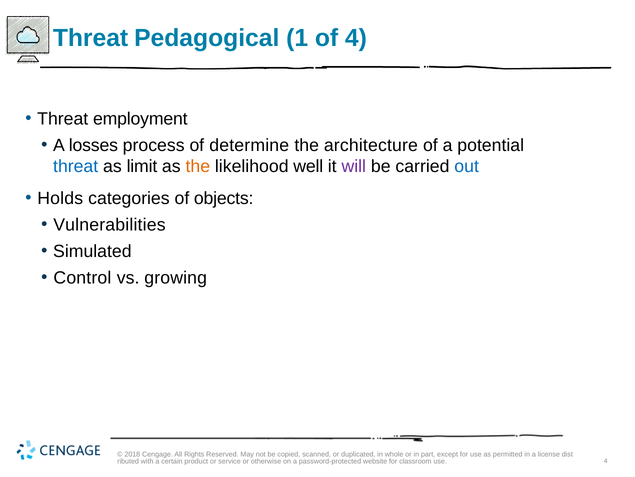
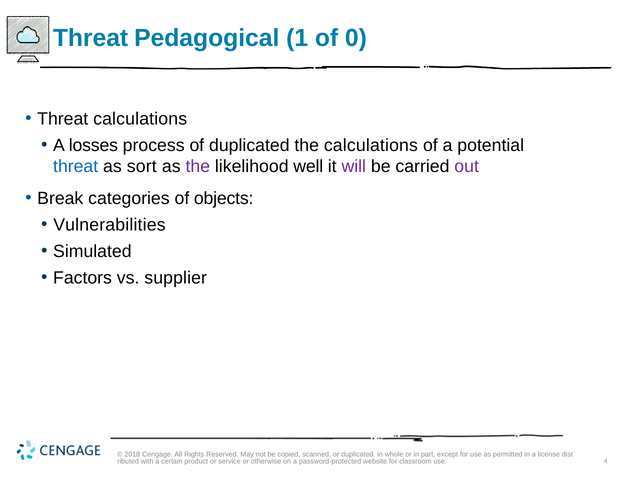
of 4: 4 -> 0 (356, 38)
Threat employment: employment -> calculations (140, 119)
of determine: determine -> duplicated (249, 145)
the architecture: architecture -> calculations (371, 145)
limit: limit -> sort (142, 166)
the colour: orange -> purple (198, 166)
out colour: blue -> purple (467, 166)
Holds: Holds -> Break (60, 198)
Control: Control -> Factors (83, 278)
growing: growing -> supplier (176, 278)
